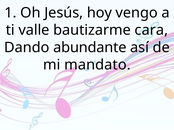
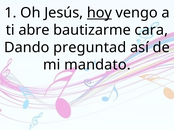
hoy underline: none -> present (99, 13)
valle: valle -> abre (34, 30)
abundante: abundante -> preguntad (90, 48)
